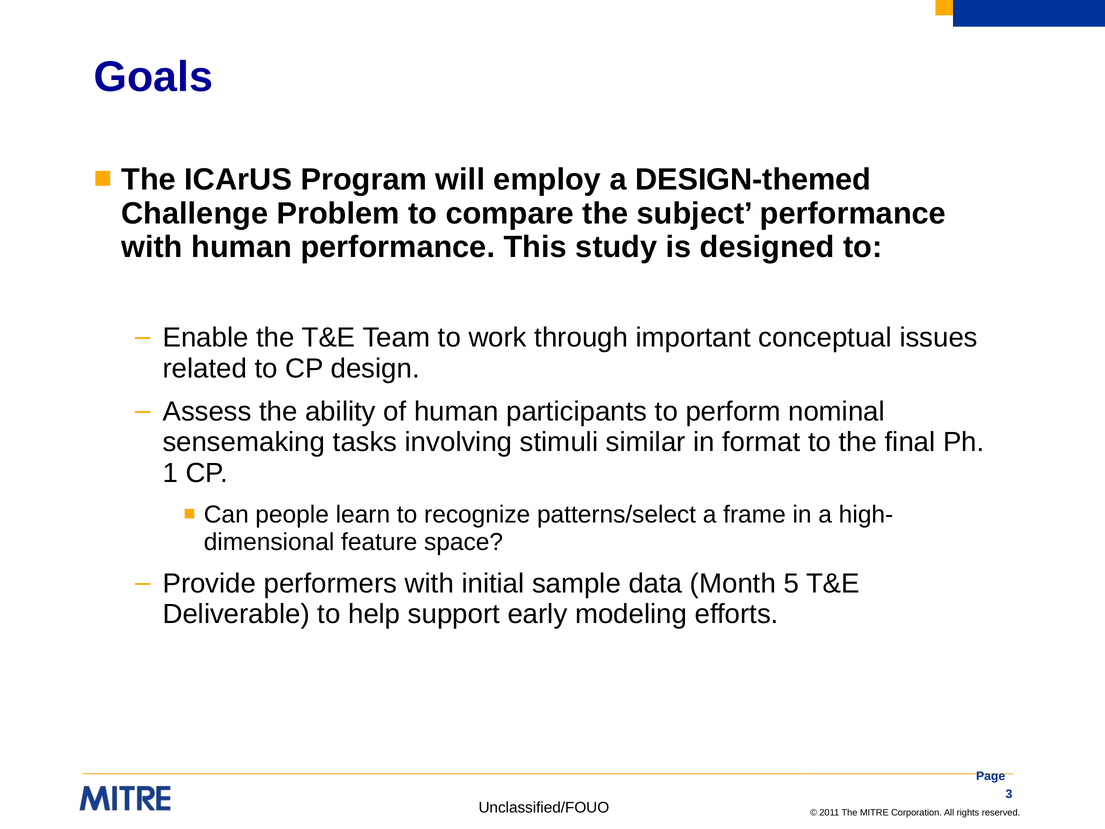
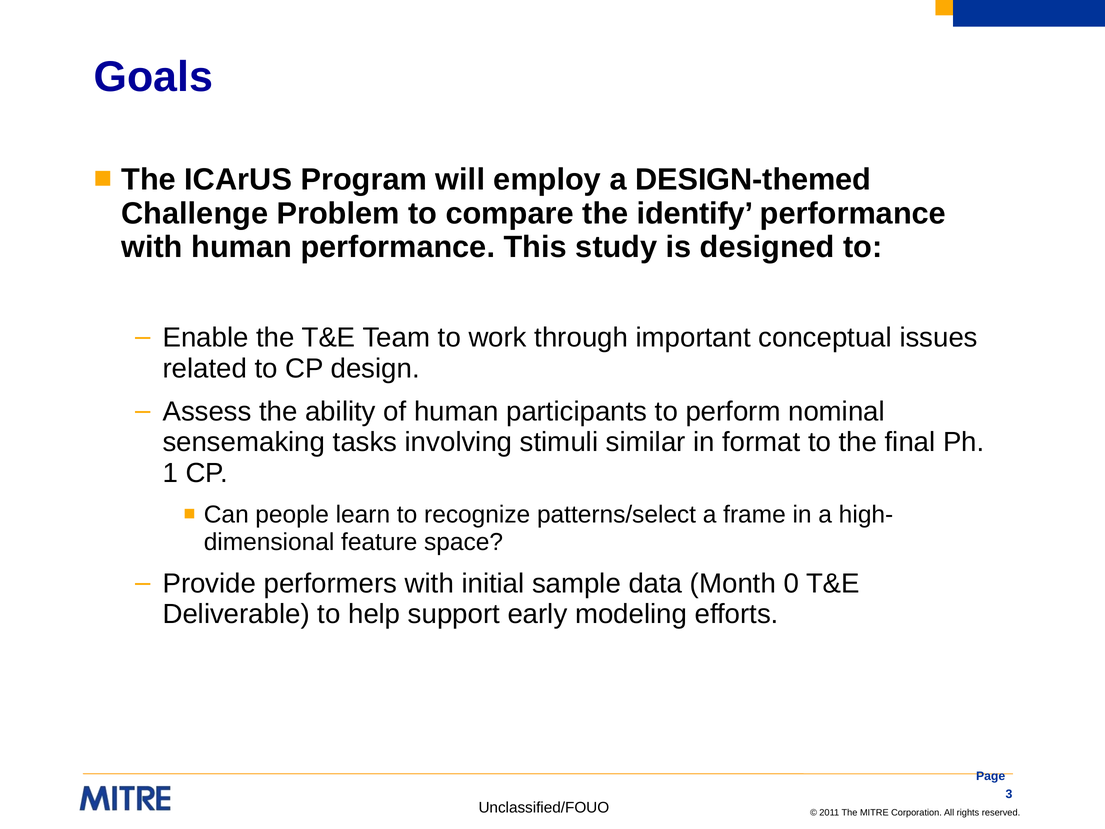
subject: subject -> identify (695, 213)
5: 5 -> 0 (791, 583)
